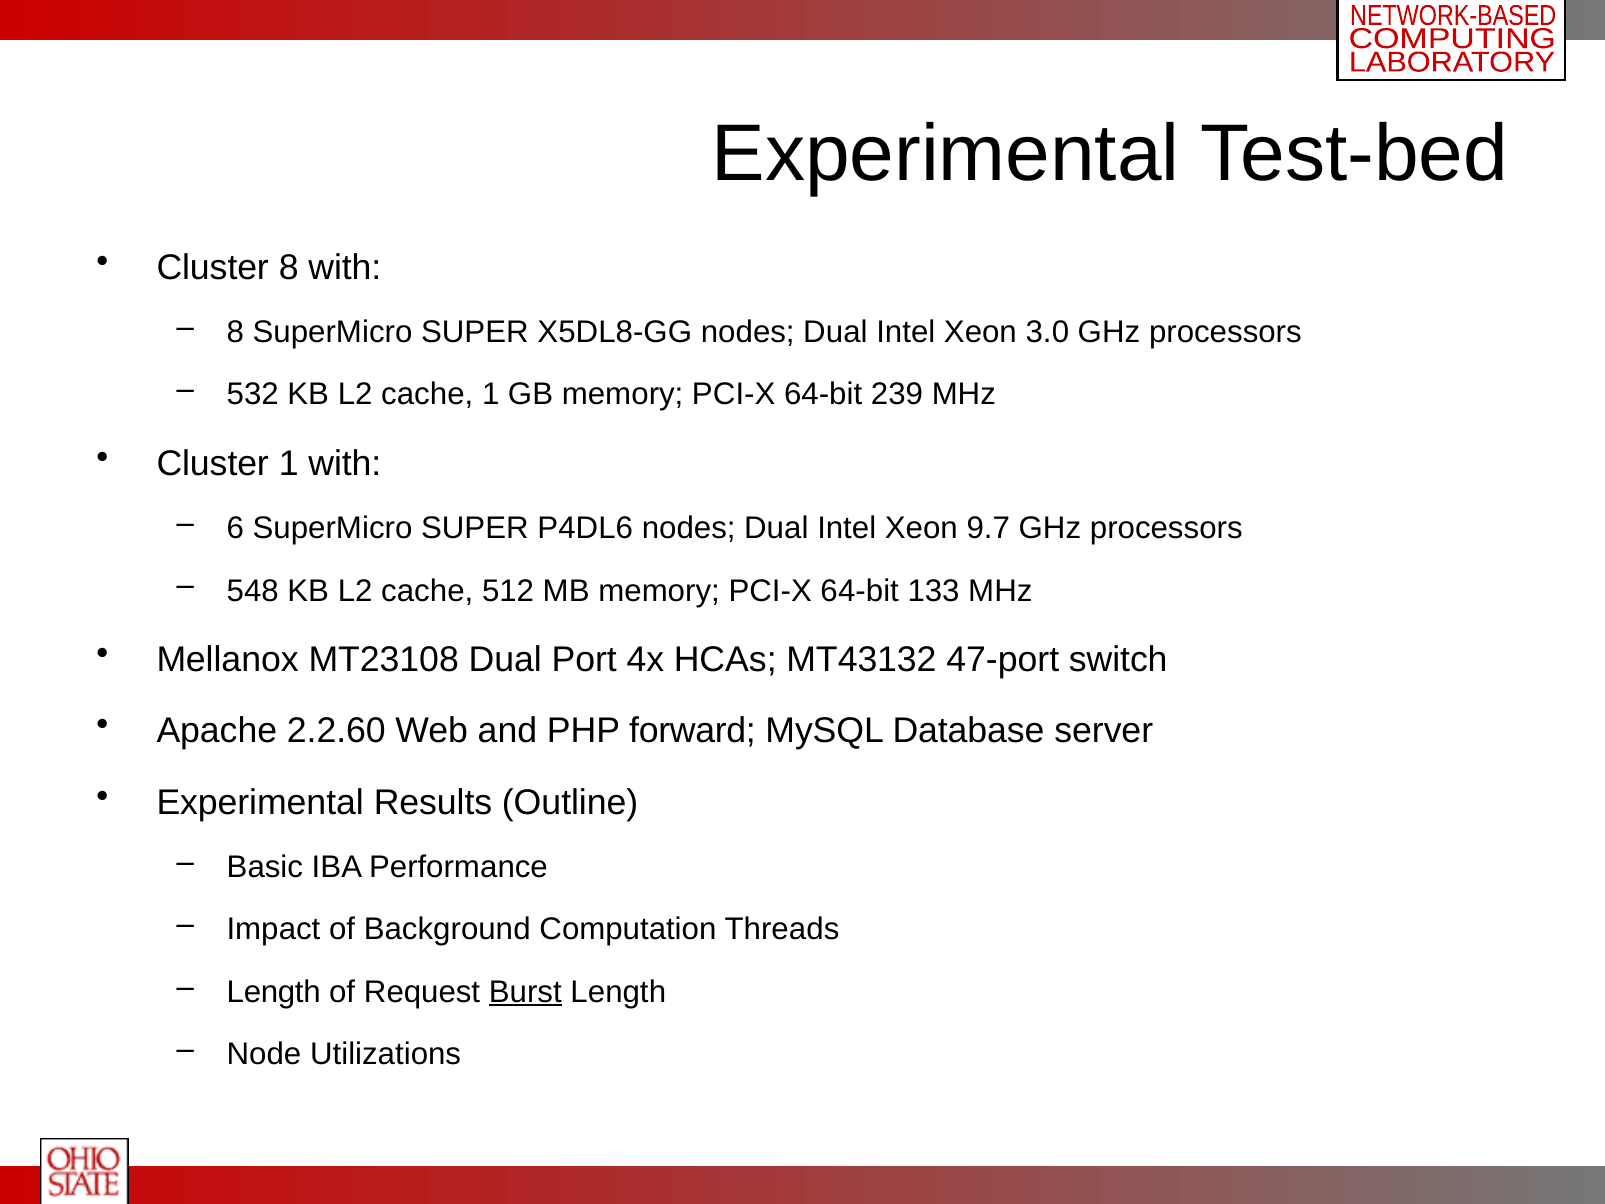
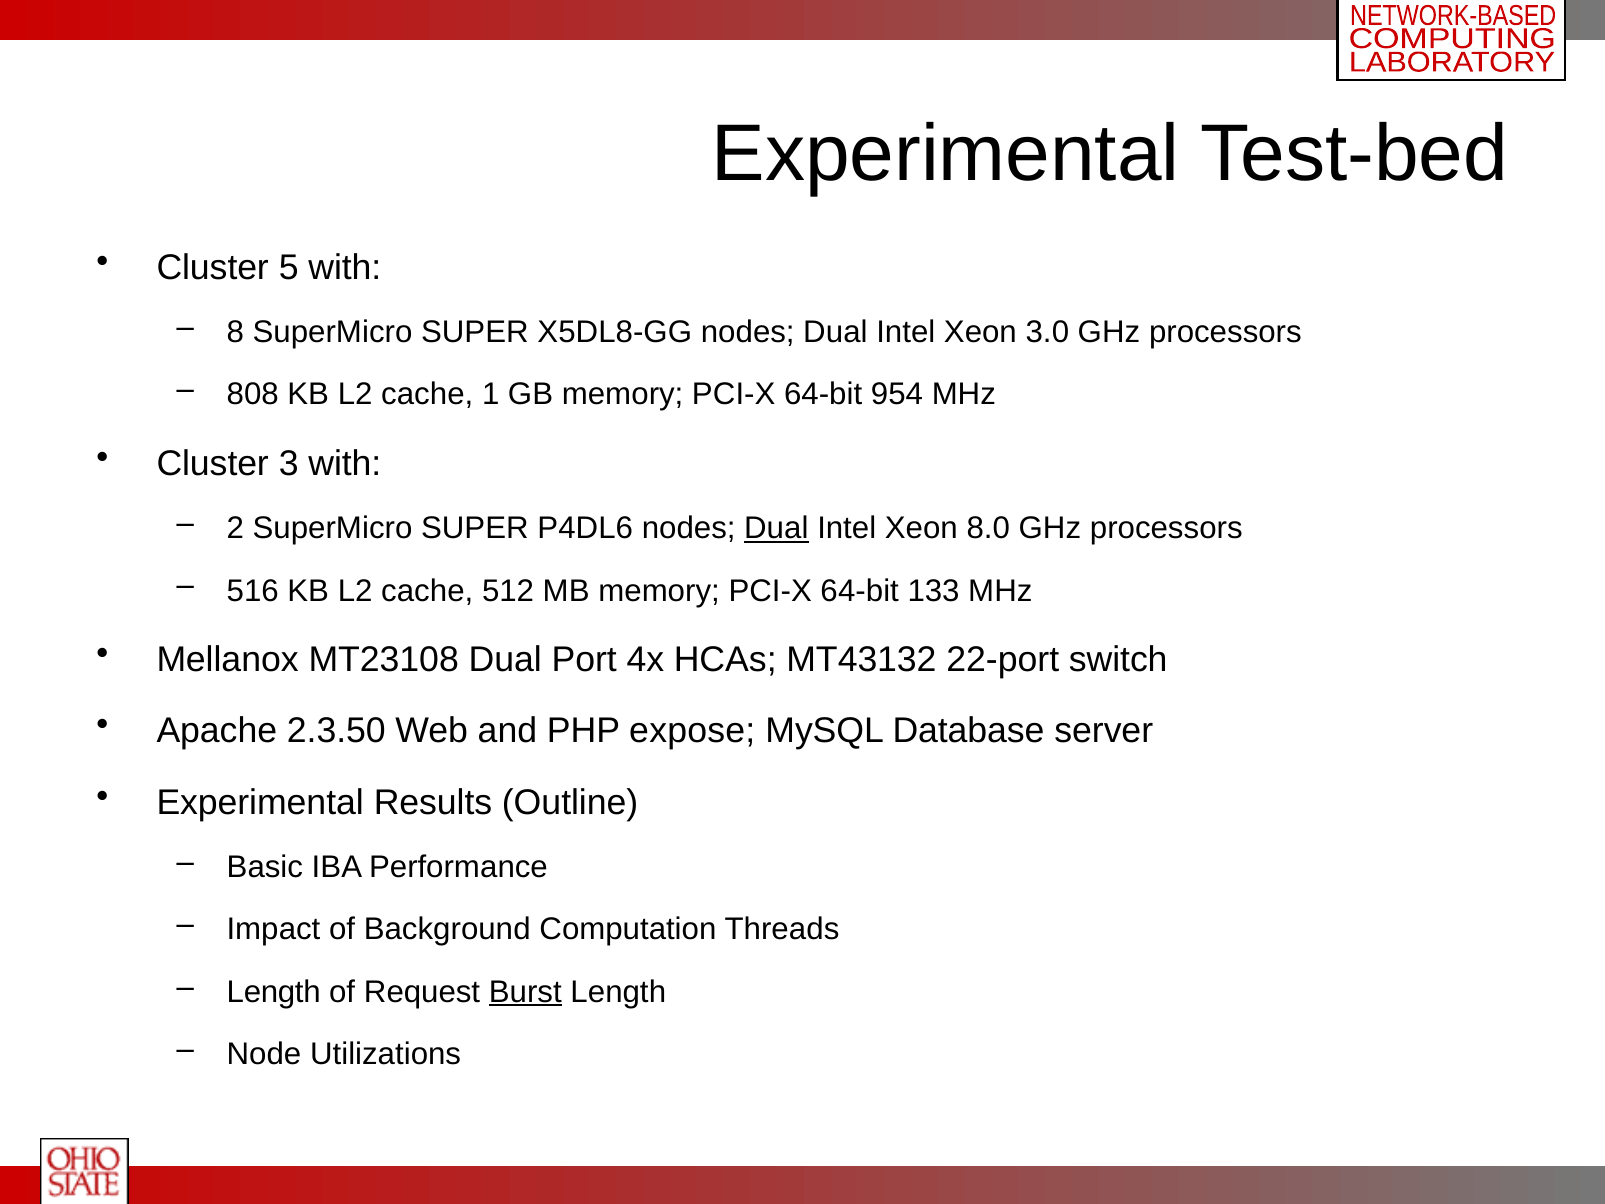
Cluster 8: 8 -> 5 (289, 267)
532: 532 -> 808 (253, 394)
239: 239 -> 954 (897, 394)
Cluster 1: 1 -> 3 (289, 463)
6: 6 -> 2 (235, 528)
Dual underline: none -> present (776, 528)
9.7: 9.7 -> 8.0 (988, 528)
548: 548 -> 516 (253, 591)
47-port: 47-port -> 22-port (1003, 660)
2.2.60: 2.2.60 -> 2.3.50 (336, 731)
forward: forward -> expose (692, 731)
